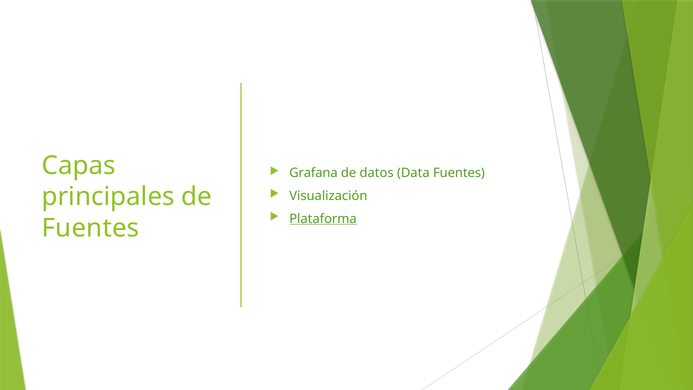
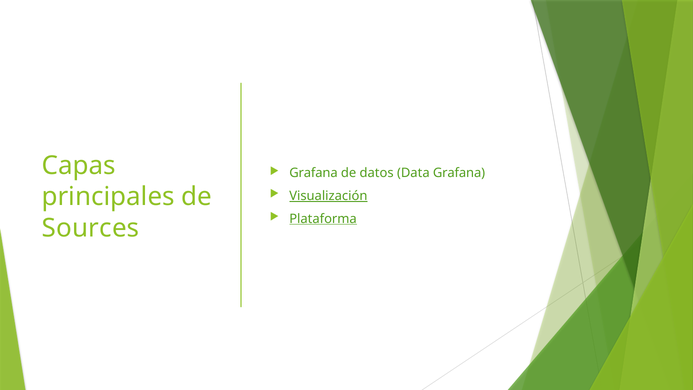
Data Fuentes: Fuentes -> Grafana (459, 173)
Visualización underline: none -> present (328, 196)
Fuentes: Fuentes -> Sources (91, 228)
